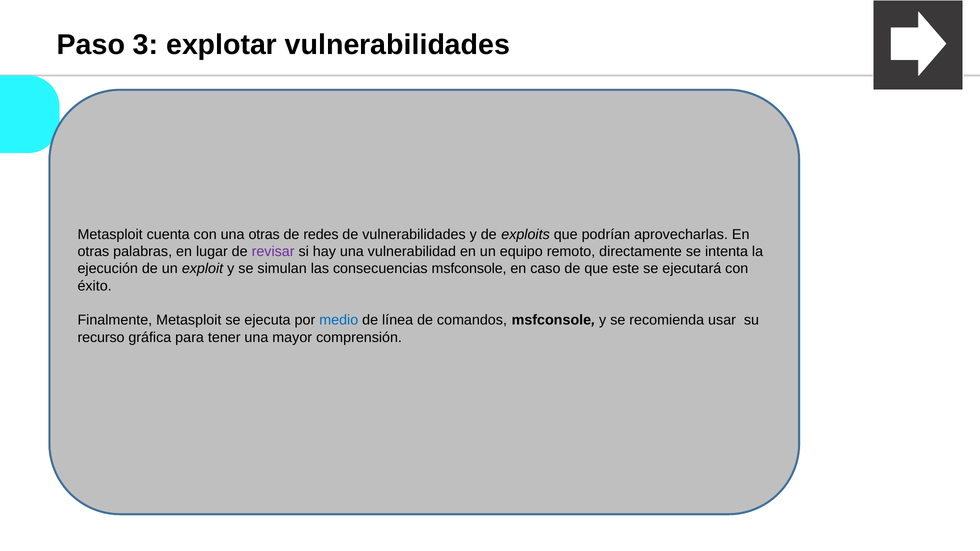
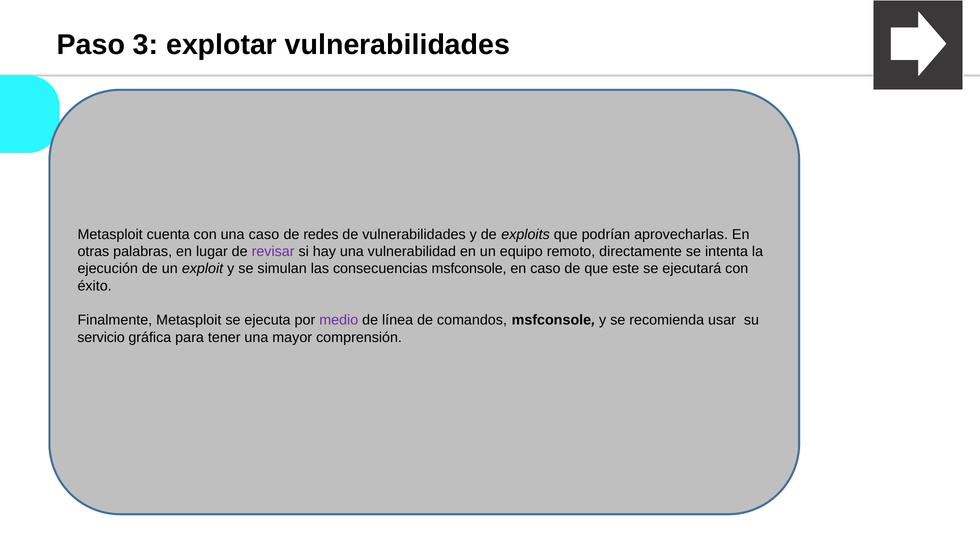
una otras: otras -> caso (264, 235)
medio colour: blue -> purple (339, 320)
recurso: recurso -> servicio (101, 337)
